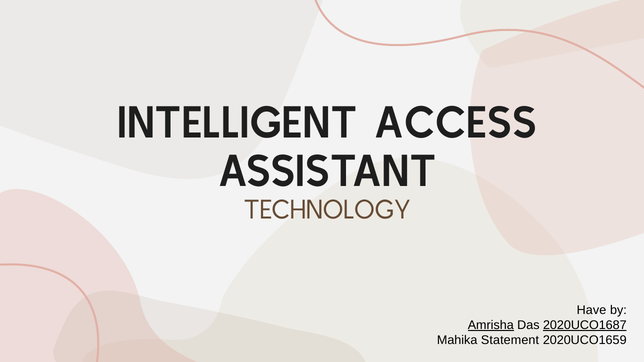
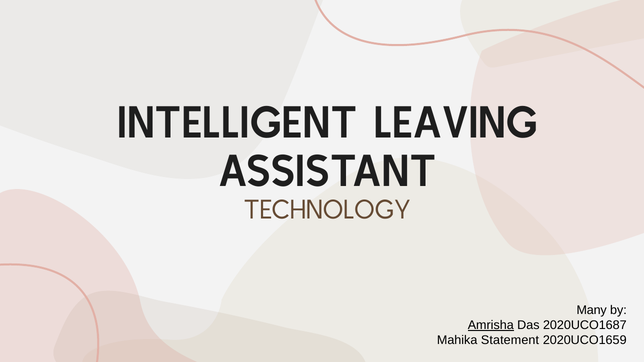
ACCESS: ACCESS -> LEAVING (456, 123)
Have: Have -> Many (592, 310)
2020UCO1687 underline: present -> none (585, 325)
